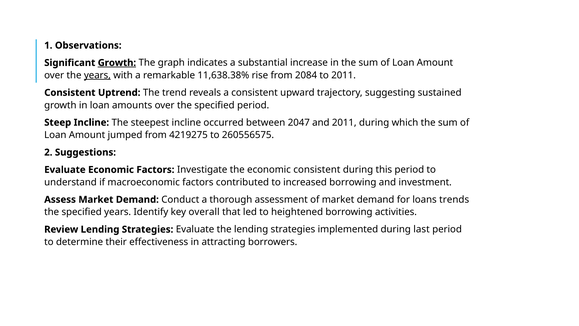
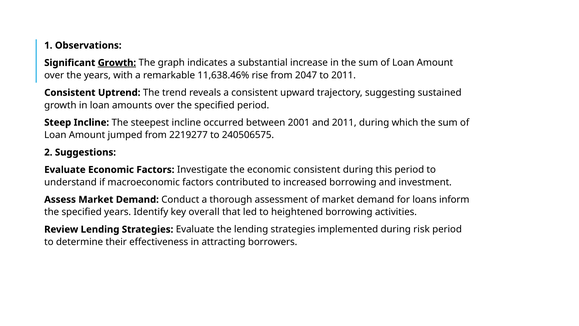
years underline: present -> none (97, 75)
11,638.38%: 11,638.38% -> 11,638.46% (223, 75)
2084: 2084 -> 2047 (306, 75)
2047: 2047 -> 2001 (299, 122)
4219275: 4219275 -> 2219277 (188, 135)
260556575: 260556575 -> 240506575 (248, 135)
trends: trends -> inform (454, 199)
last: last -> risk (422, 229)
